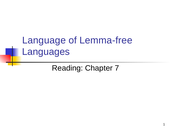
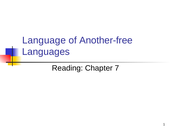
Lemma-free: Lemma-free -> Another-free (106, 40)
